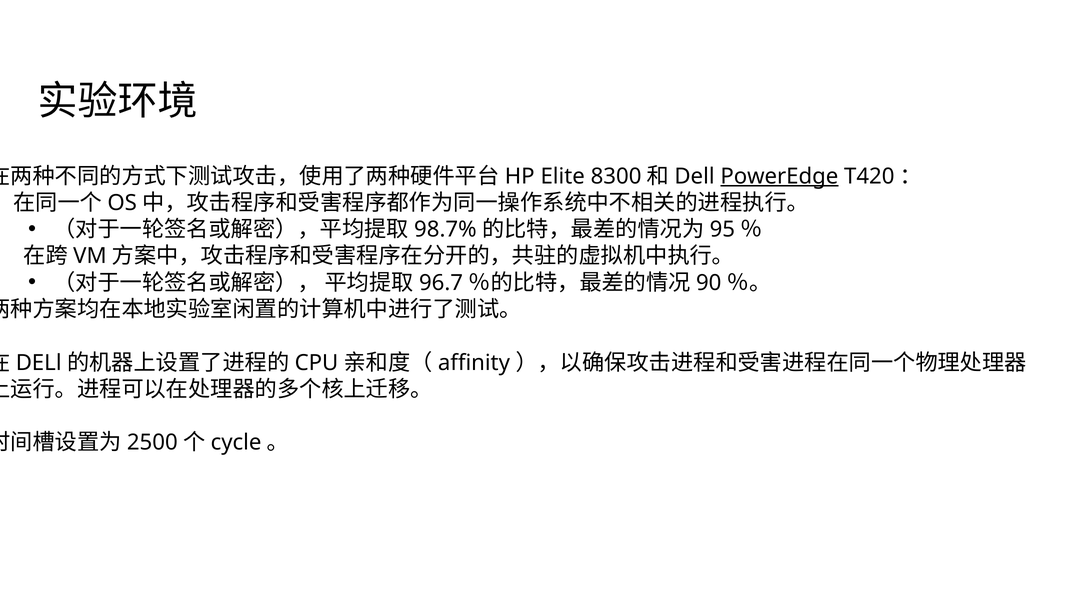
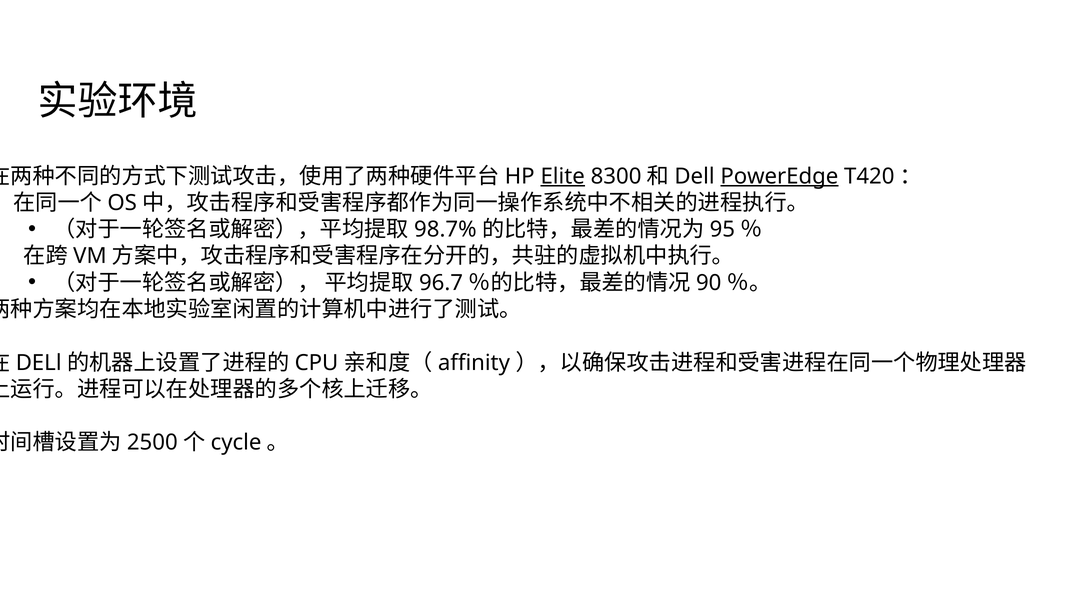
Elite underline: none -> present (563, 176)
